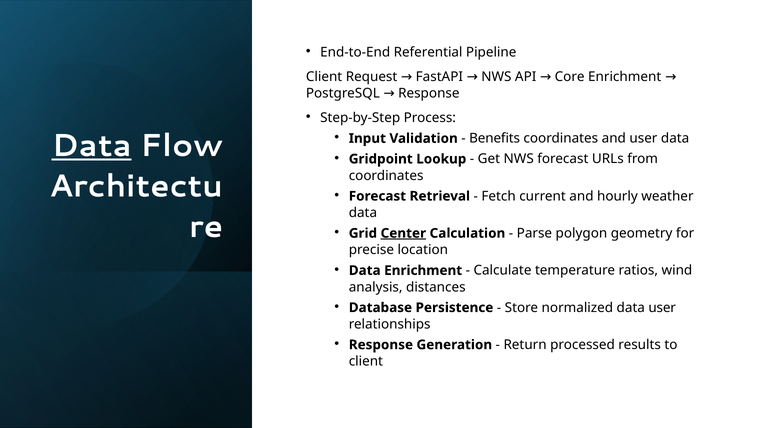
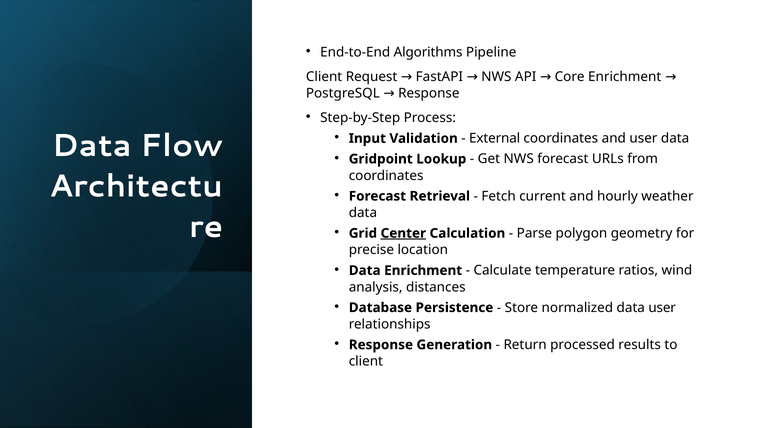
Referential: Referential -> Algorithms (428, 52)
Benefits: Benefits -> External (495, 138)
Data underline: present -> none (92, 146)
